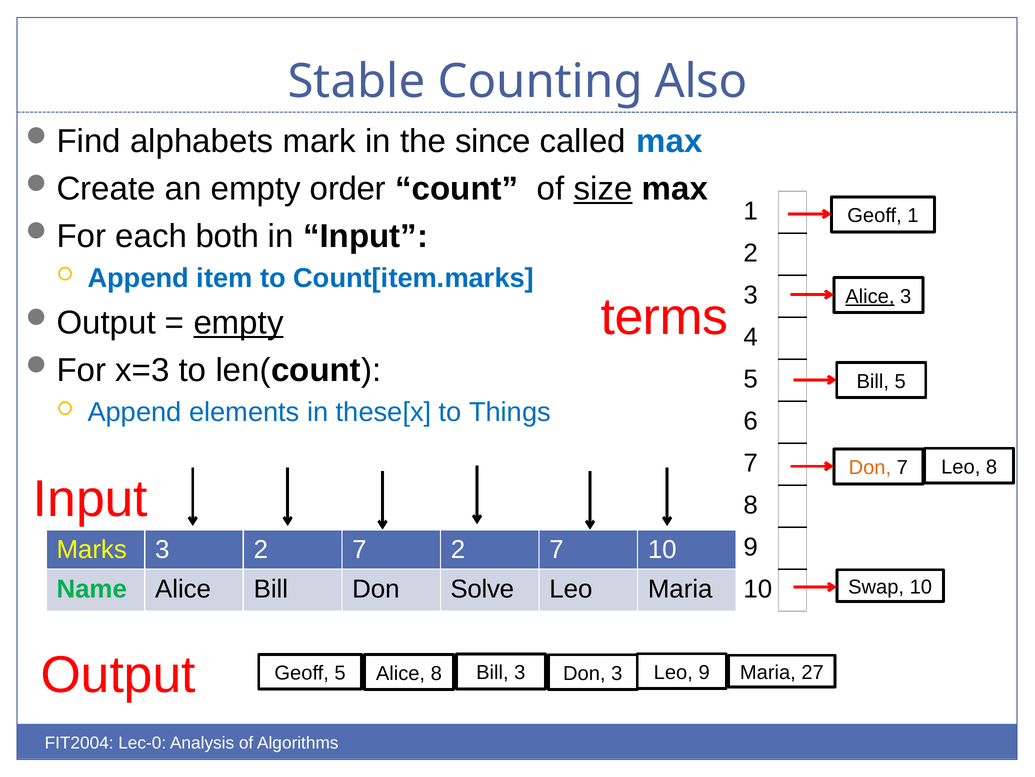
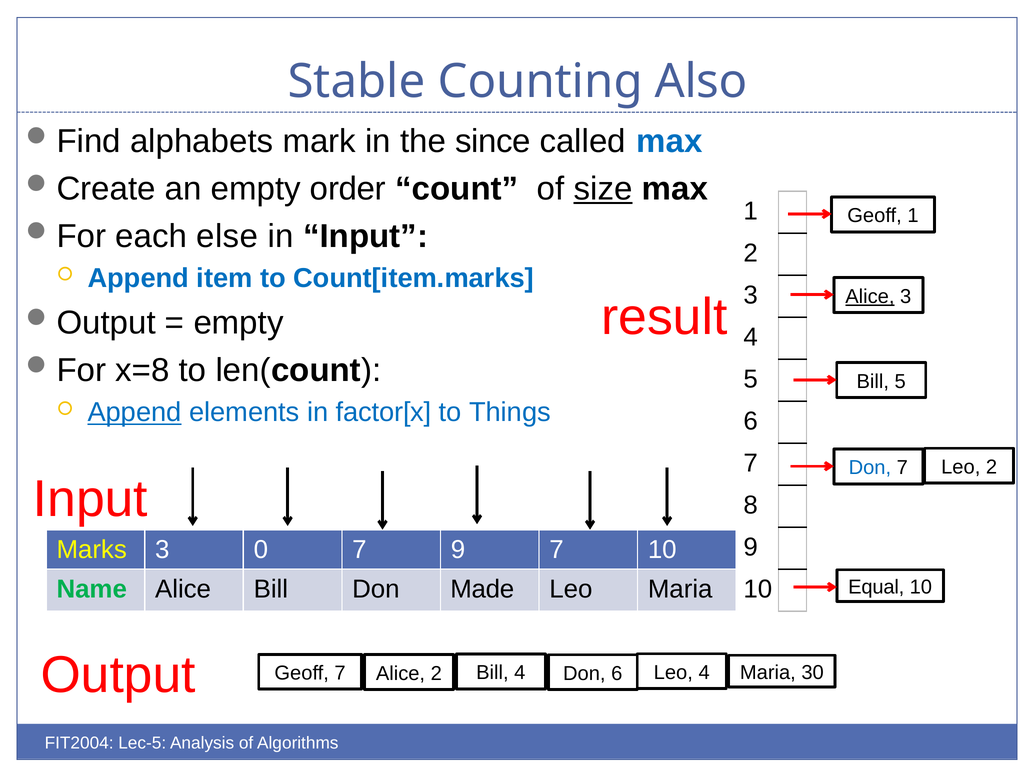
both: both -> else (227, 236)
terms: terms -> result (664, 317)
empty underline: present -> none (239, 322)
x=3: x=3 -> x=8 (142, 370)
Append underline: none -> present (135, 412)
these[x: these[x -> factor[x (384, 412)
Leo 8: 8 -> 2 (992, 467)
Don colour: orange -> blue (870, 467)
3 2: 2 -> 0 (261, 549)
7 2: 2 -> 9 (458, 549)
Solve: Solve -> Made (482, 589)
Swap: Swap -> Equal (876, 587)
Geoff 5: 5 -> 7 (340, 673)
Alice 8: 8 -> 2 (436, 673)
Bill 3: 3 -> 4 (520, 672)
Don 3: 3 -> 6 (617, 673)
Leo 9: 9 -> 4 (704, 672)
27: 27 -> 30 (813, 672)
Lec-0: Lec-0 -> Lec-5 (142, 742)
